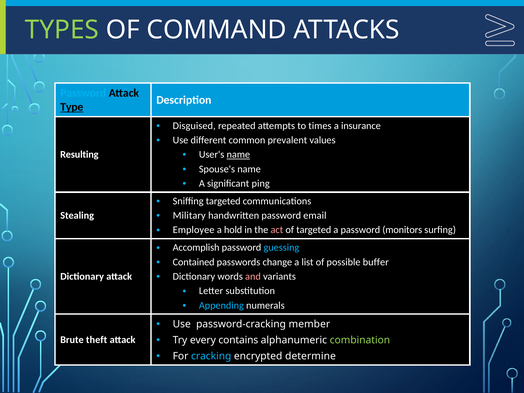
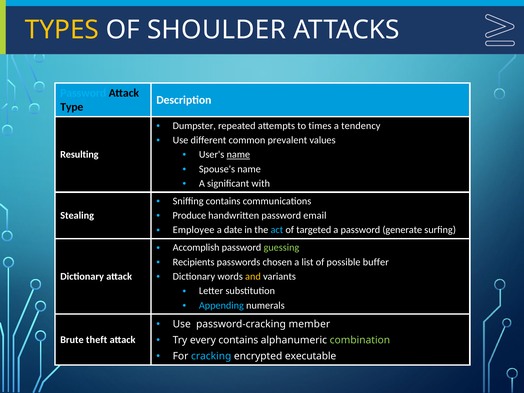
TYPES colour: light green -> yellow (62, 30)
COMMAND: COMMAND -> SHOULDER (216, 30)
Type underline: present -> none (72, 107)
Disguised: Disguised -> Dumpster (194, 126)
insurance: insurance -> tendency (361, 126)
ping: ping -> with (261, 183)
Sniffing targeted: targeted -> contains (223, 201)
Military: Military -> Produce (189, 216)
hold: hold -> date (233, 230)
act colour: pink -> light blue (277, 230)
monitors: monitors -> generate (402, 230)
guessing colour: light blue -> light green (281, 248)
Contained: Contained -> Recipients (194, 262)
change: change -> chosen (277, 262)
and colour: pink -> yellow (253, 277)
determine: determine -> executable (311, 356)
